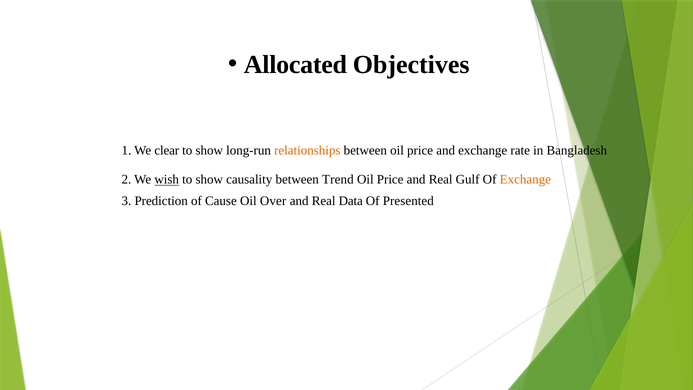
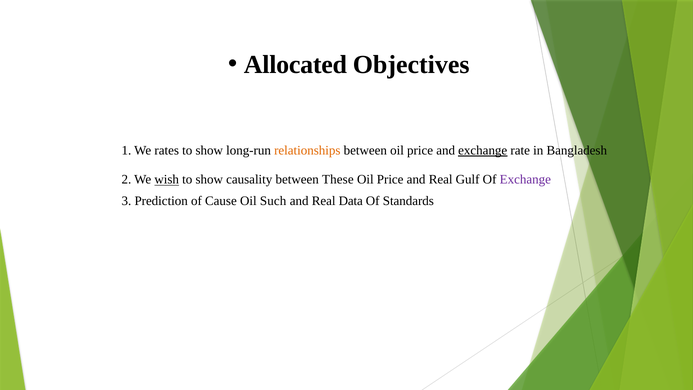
clear: clear -> rates (167, 150)
exchange underline: none -> present (483, 150)
Trend: Trend -> These (338, 180)
Exchange colour: orange -> purple (525, 180)
Over: Over -> Such (273, 201)
Presented: Presented -> Standards (408, 201)
